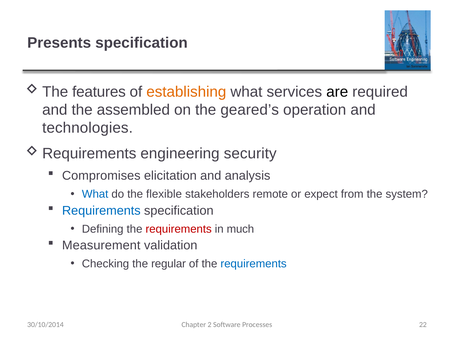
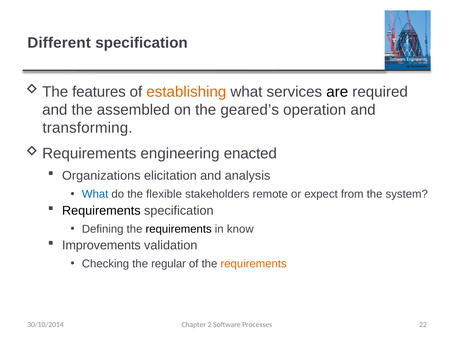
Presents: Presents -> Different (59, 43)
technologies: technologies -> transforming (88, 128)
security: security -> enacted (250, 154)
Compromises: Compromises -> Organizations (101, 176)
Requirements colour: blue -> black (101, 211)
requirements colour: red -> black (179, 229)
much: much -> know (240, 229)
Measurement: Measurement -> Improvements (101, 246)
requirements colour: blue -> orange (254, 264)
